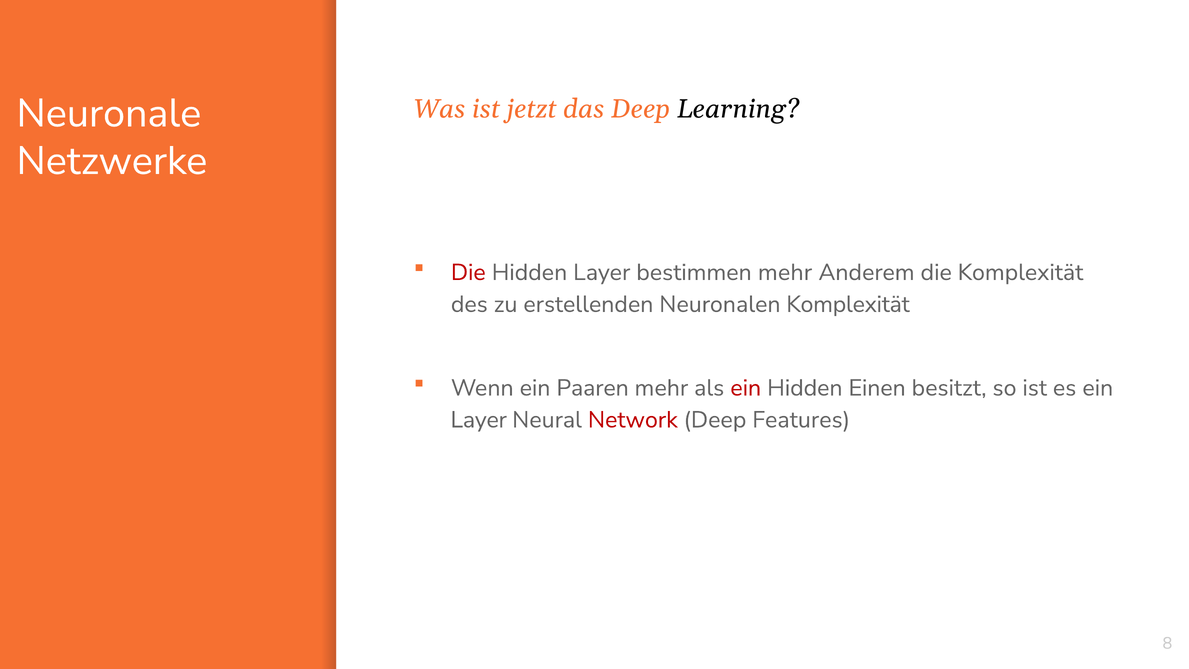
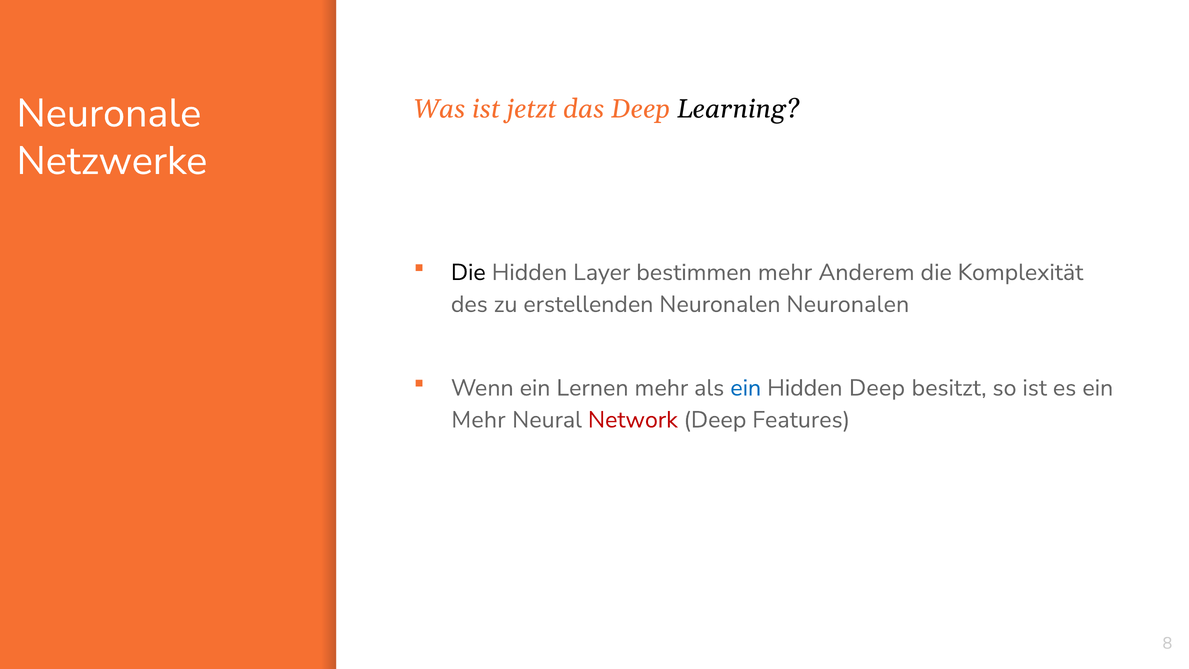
Die colour: red -> black (468, 272)
Neuronalen Komplexität: Komplexität -> Neuronalen (848, 304)
Paaren: Paaren -> Lernen (593, 388)
ein colour: red -> blue (746, 388)
Hidden Einen: Einen -> Deep (877, 388)
Layer: Layer -> Mehr (478, 420)
